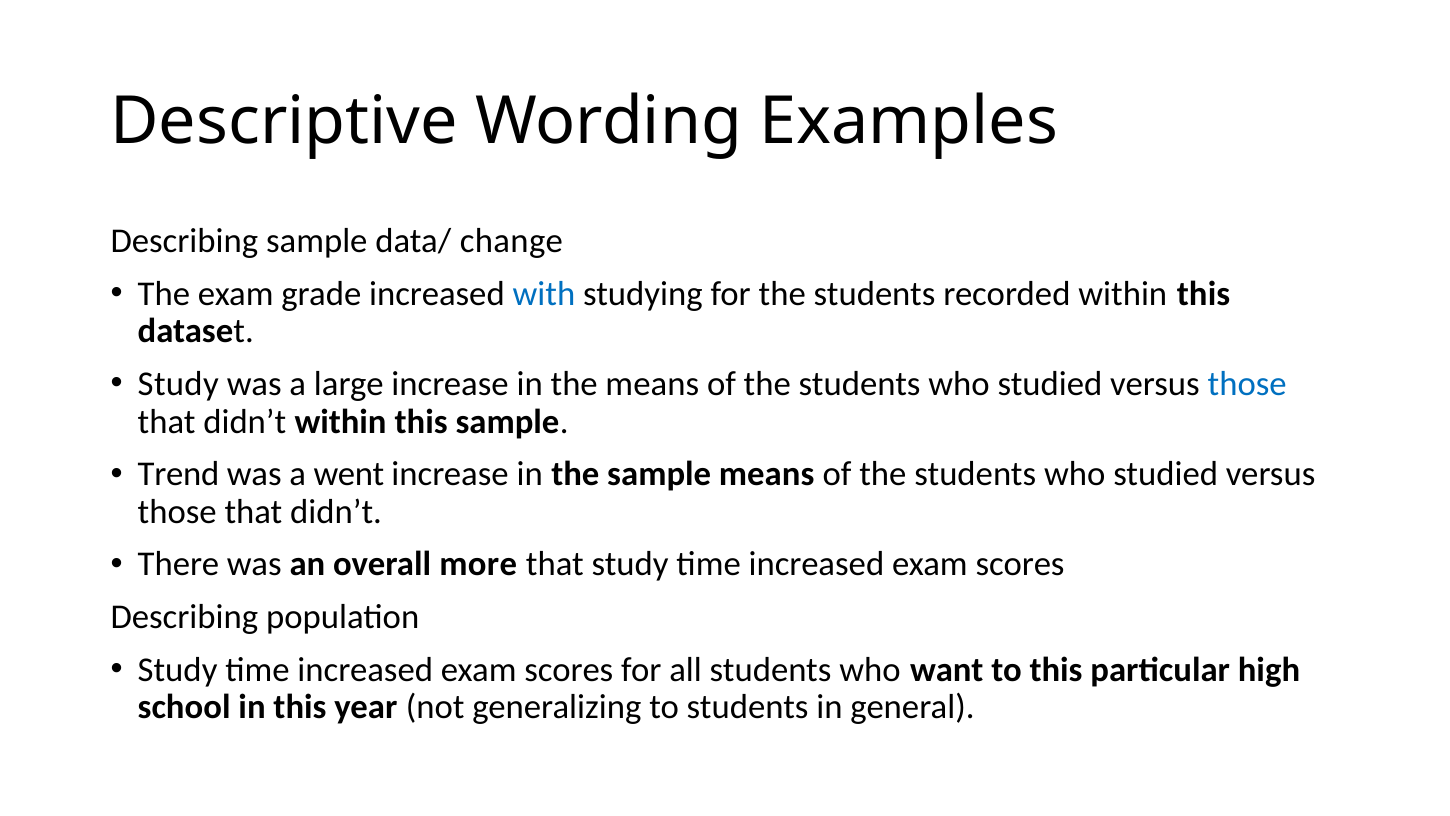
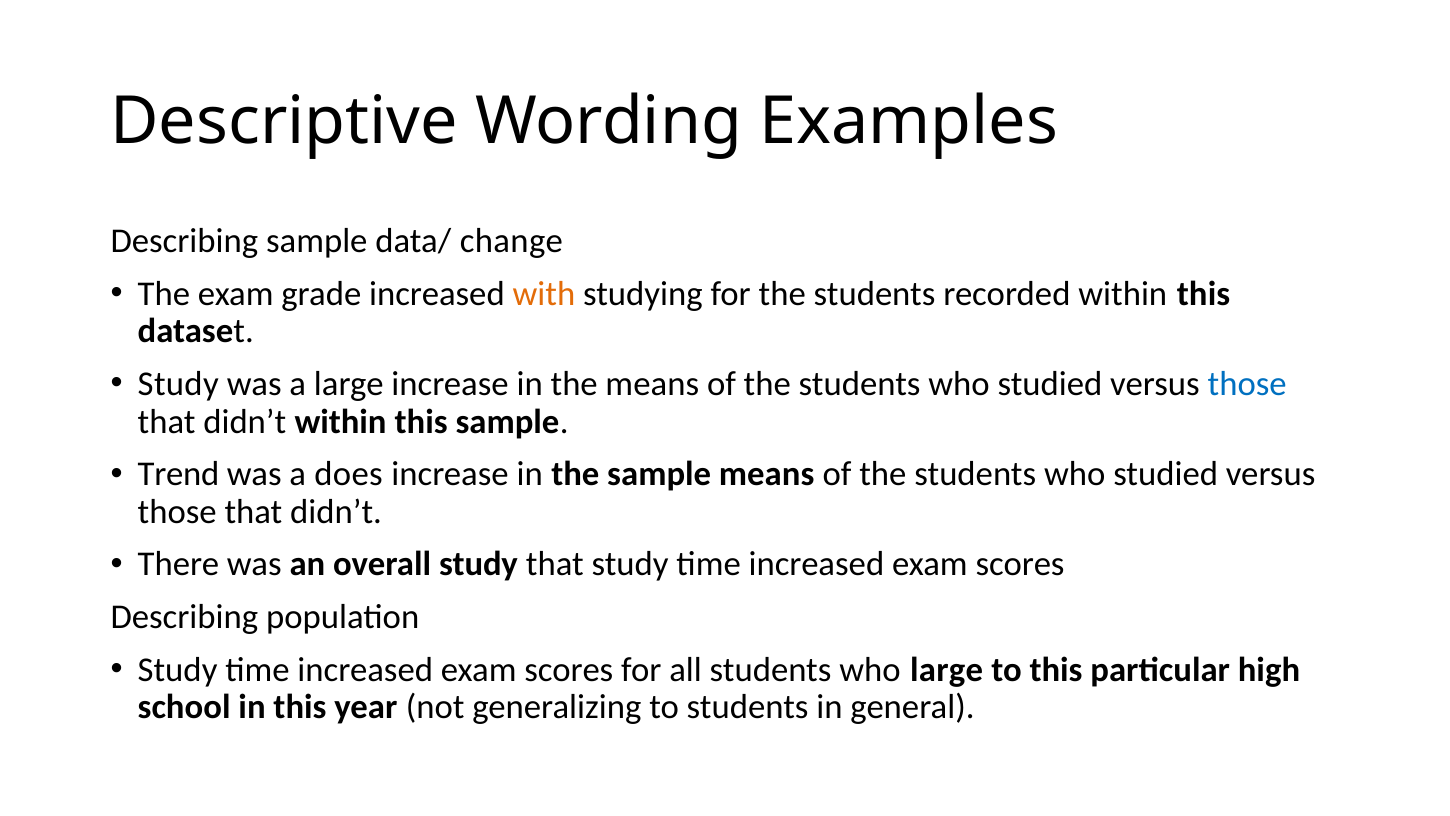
with colour: blue -> orange (544, 294)
went: went -> does (349, 474)
overall more: more -> study (478, 564)
who want: want -> large (947, 669)
